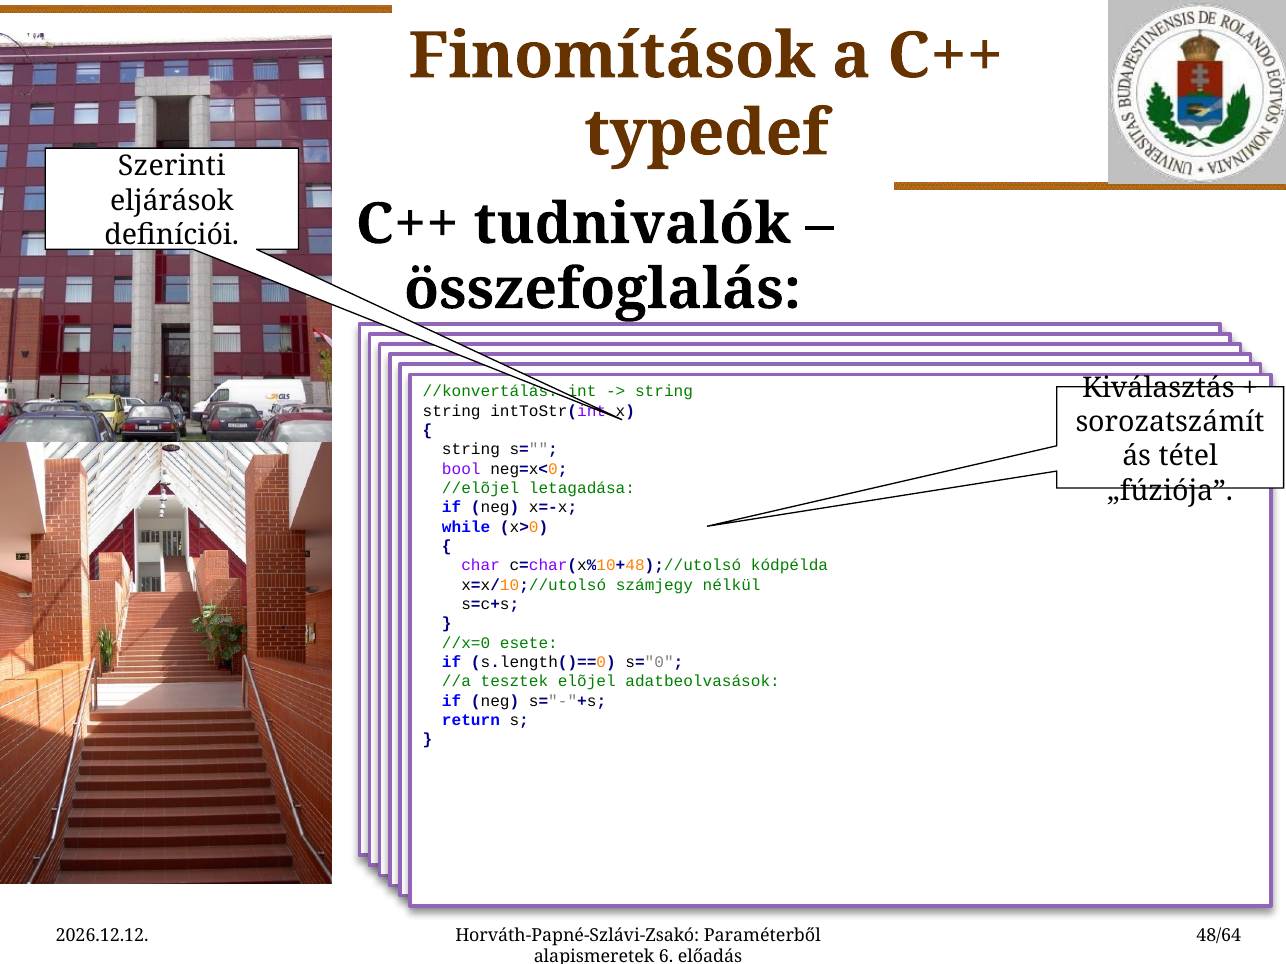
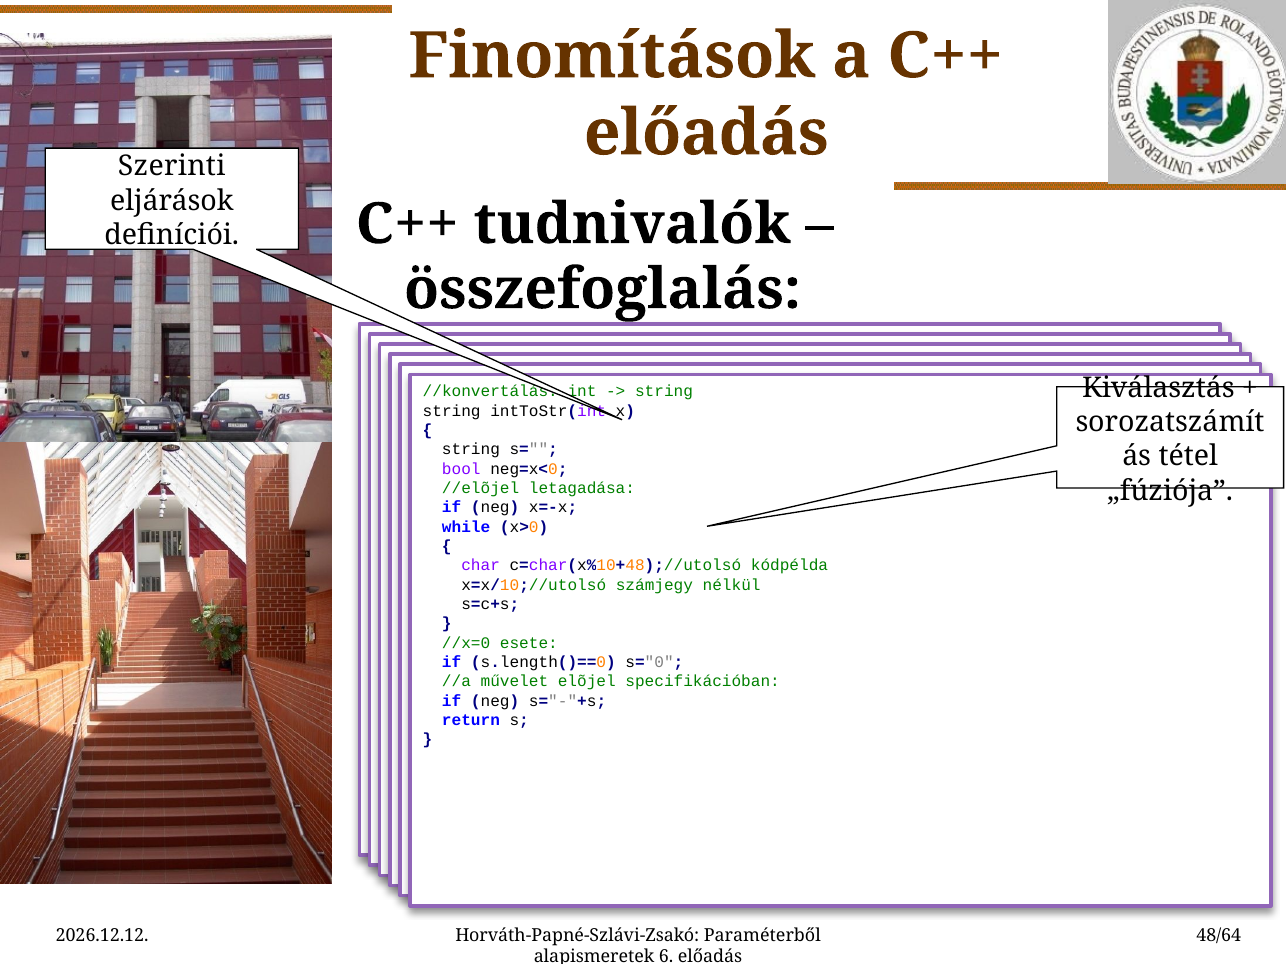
typedef: typedef -> előadás (706, 133)
//a tesztek: tesztek -> művelet (514, 682)
adatbeolvasások: adatbeolvasások -> specifikációban (703, 682)
